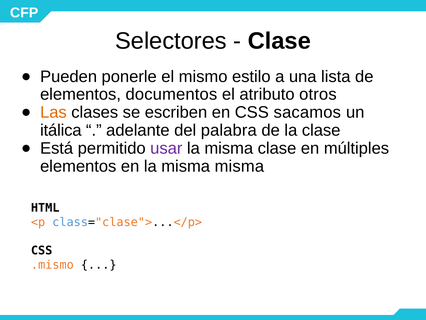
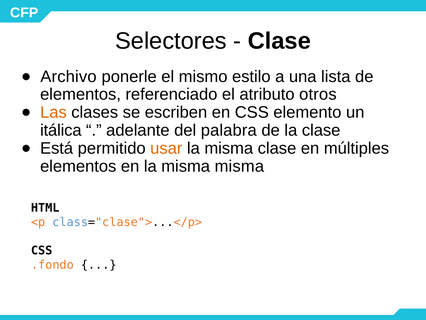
Pueden: Pueden -> Archivo (68, 76)
documentos: documentos -> referenciado (171, 94)
sacamos: sacamos -> elemento (307, 112)
usar colour: purple -> orange (166, 148)
.mismo: .mismo -> .fondo (52, 264)
